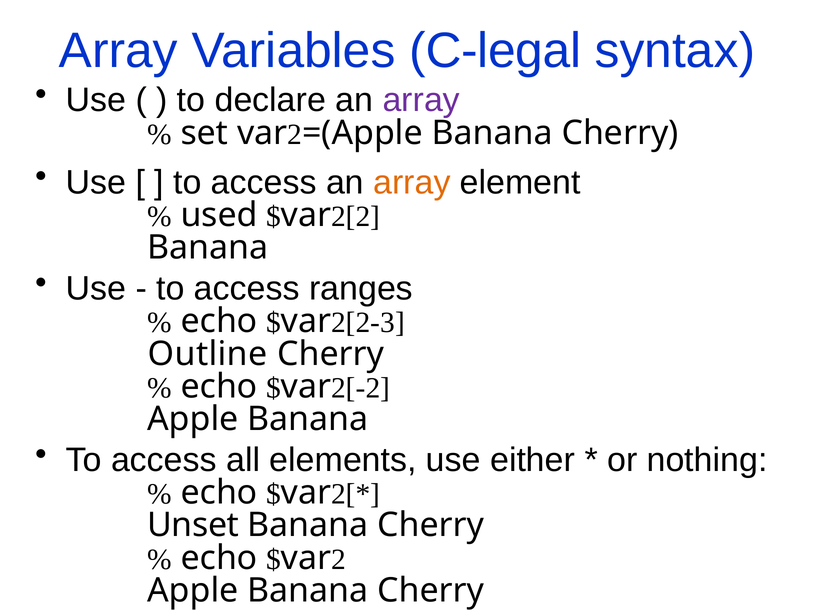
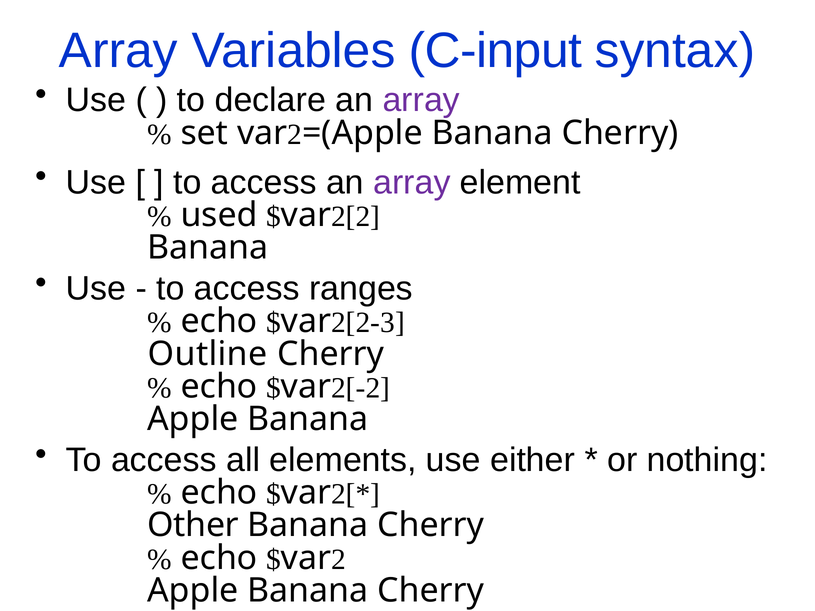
C-legal: C-legal -> C-input (495, 51)
array colour: orange -> purple (412, 182)
Unset: Unset -> Other (193, 525)
